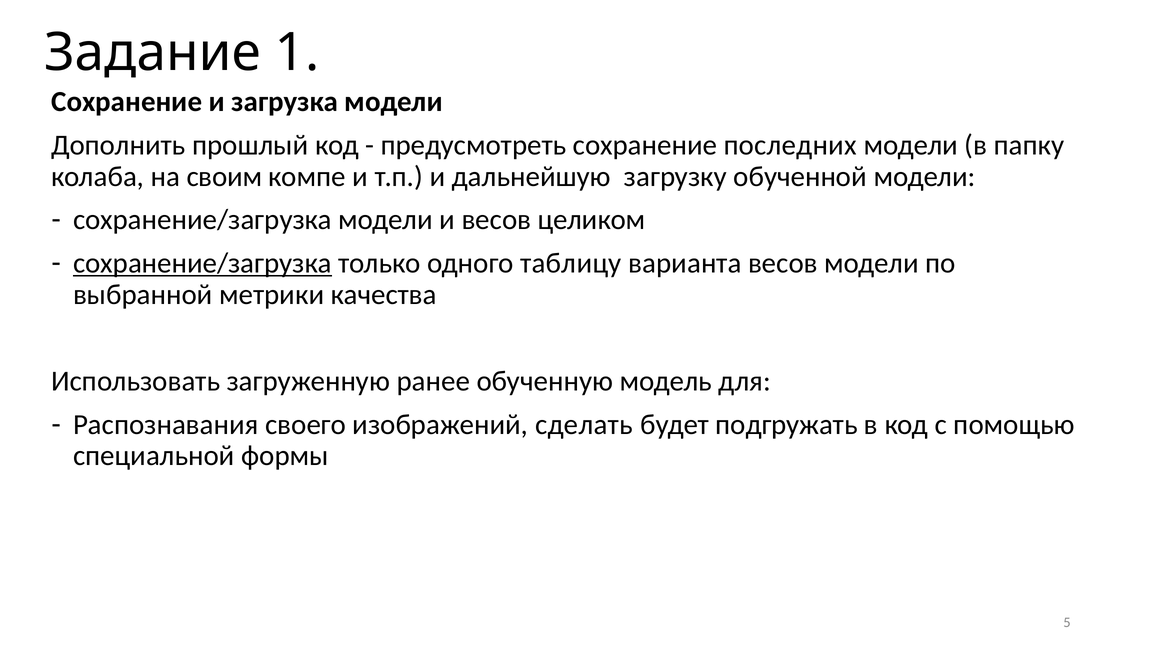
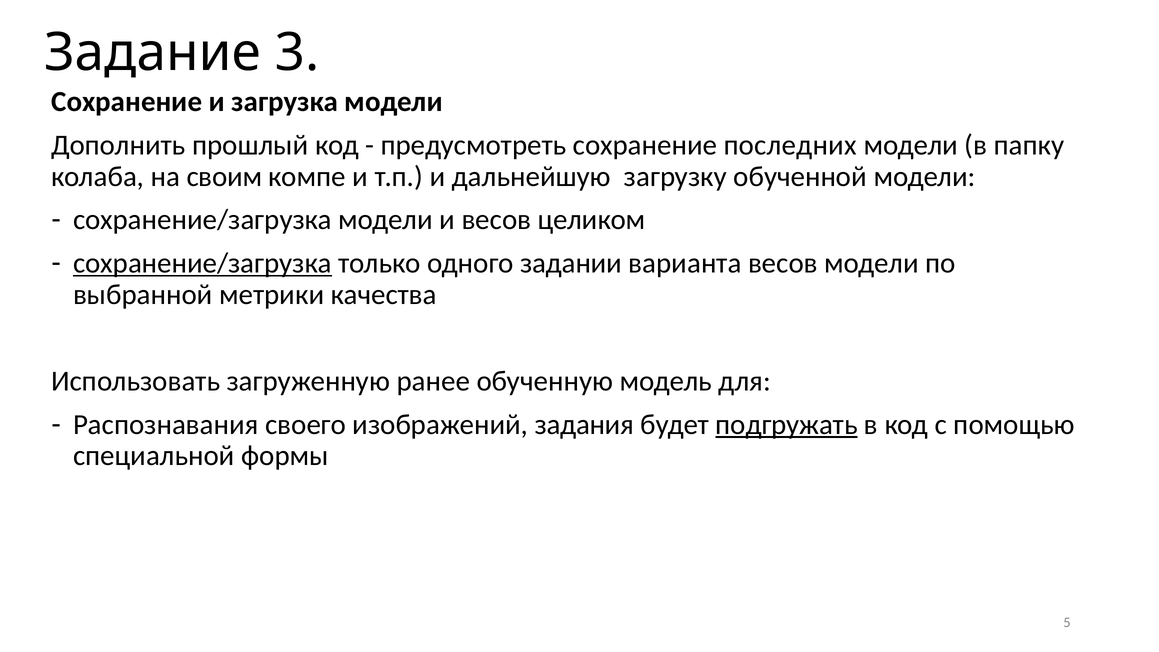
1: 1 -> 3 (297, 53)
таблицу: таблицу -> задании (571, 263)
сделать: сделать -> задания (584, 425)
подгружать underline: none -> present (787, 425)
